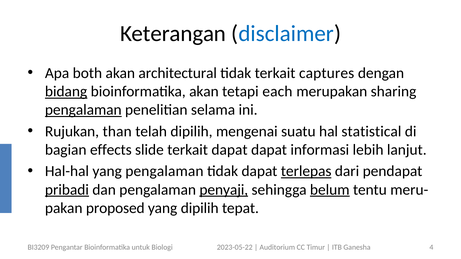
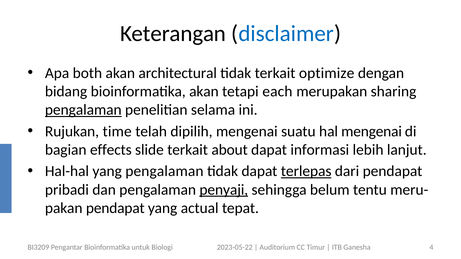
captures: captures -> optimize (327, 73)
bidang underline: present -> none (66, 92)
than: than -> time (117, 132)
hal statistical: statistical -> mengenai (372, 132)
terkait dapat: dapat -> about (230, 150)
pribadi underline: present -> none (67, 190)
belum underline: present -> none (330, 190)
proposed: proposed -> pendapat (115, 208)
yang dipilih: dipilih -> actual (200, 208)
